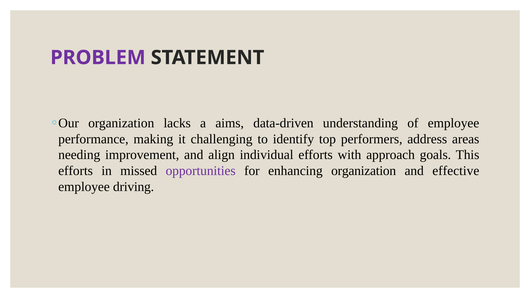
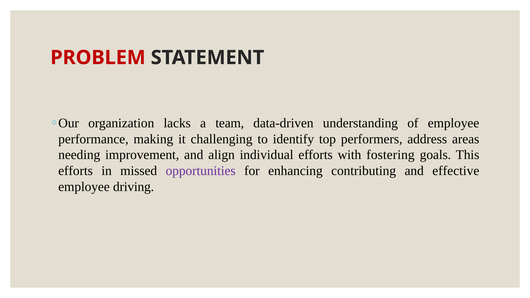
PROBLEM colour: purple -> red (98, 58)
aims: aims -> team (230, 123)
approach: approach -> fostering (390, 155)
enhancing organization: organization -> contributing (364, 171)
